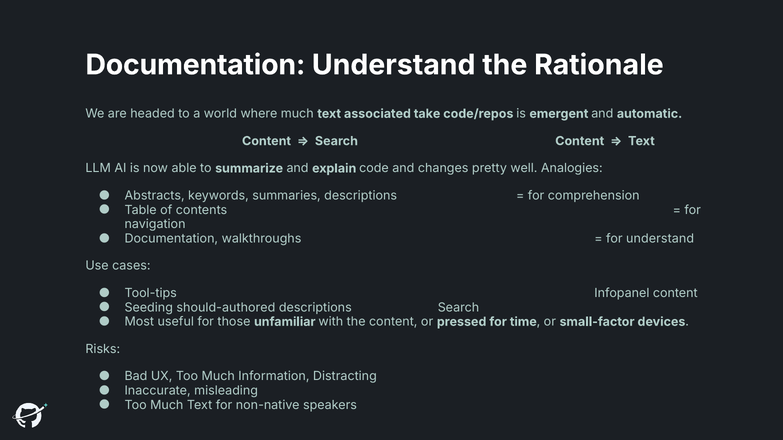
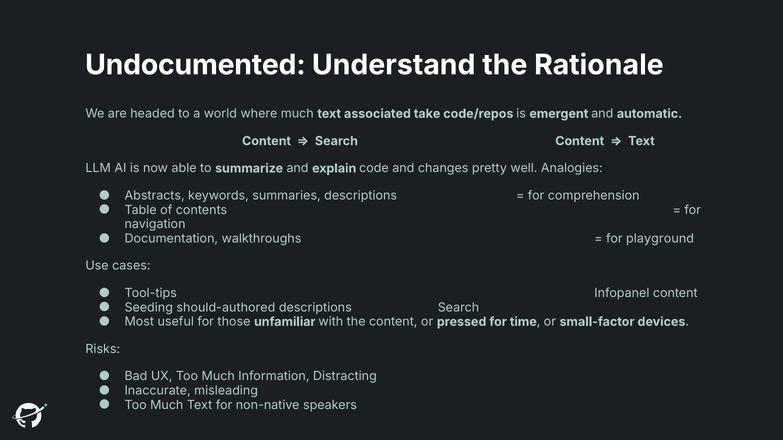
Documentation: Documentation -> Undocumented (195, 65)
for understand: understand -> playground (660, 239)
